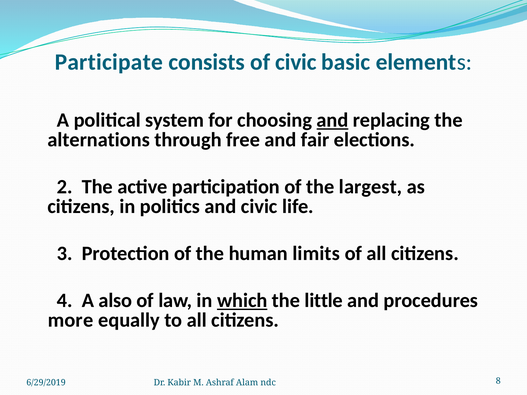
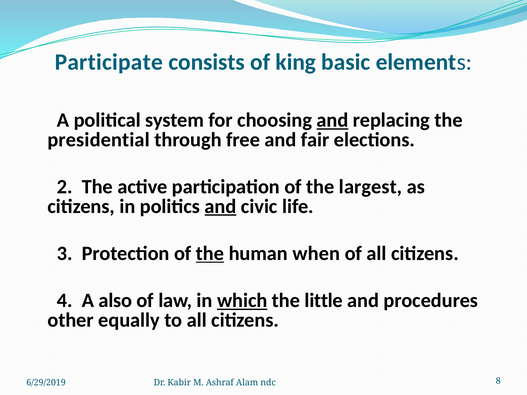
of civic: civic -> king (296, 62)
alternations: alternations -> presidential (99, 140)
and underline: none -> present (221, 206)
the underline: none -> present (210, 254)
limits: limits -> when (316, 254)
more: more -> other (71, 320)
